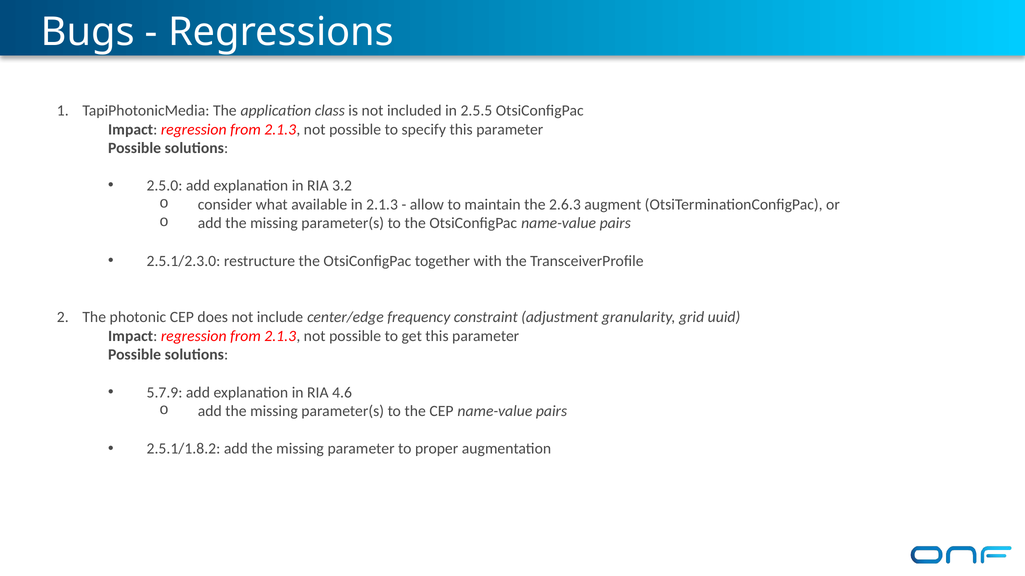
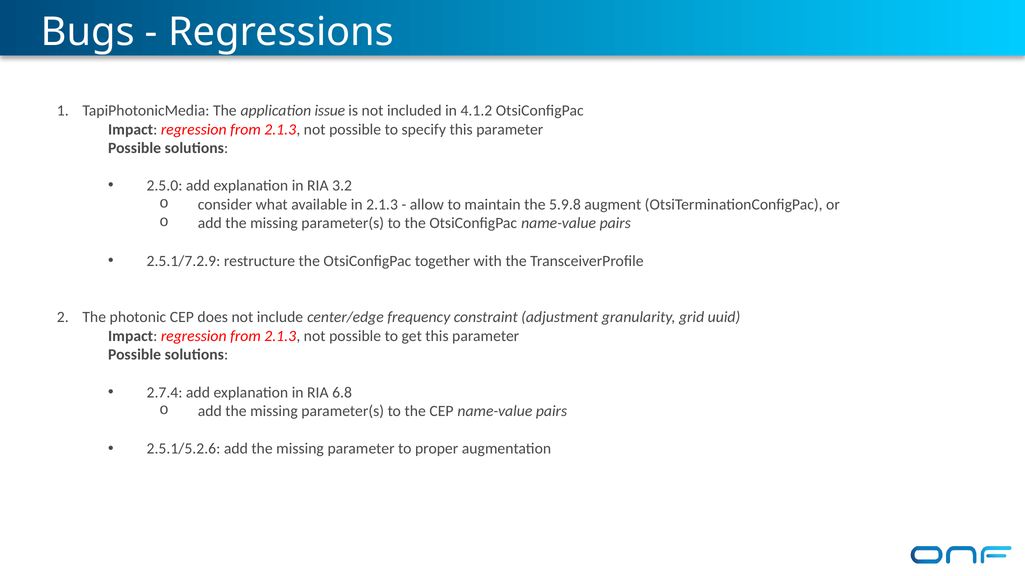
class: class -> issue (330, 111)
2.5.5: 2.5.5 -> 4.1.2 (476, 111)
2.6.3: 2.6.3 -> 5.9.8 (565, 205)
2.5.1/2.3.0: 2.5.1/2.3.0 -> 2.5.1/7.2.9 (183, 261)
5.7.9: 5.7.9 -> 2.7.4 (165, 393)
4.6: 4.6 -> 6.8 (342, 393)
2.5.1/1.8.2: 2.5.1/1.8.2 -> 2.5.1/5.2.6 (183, 449)
